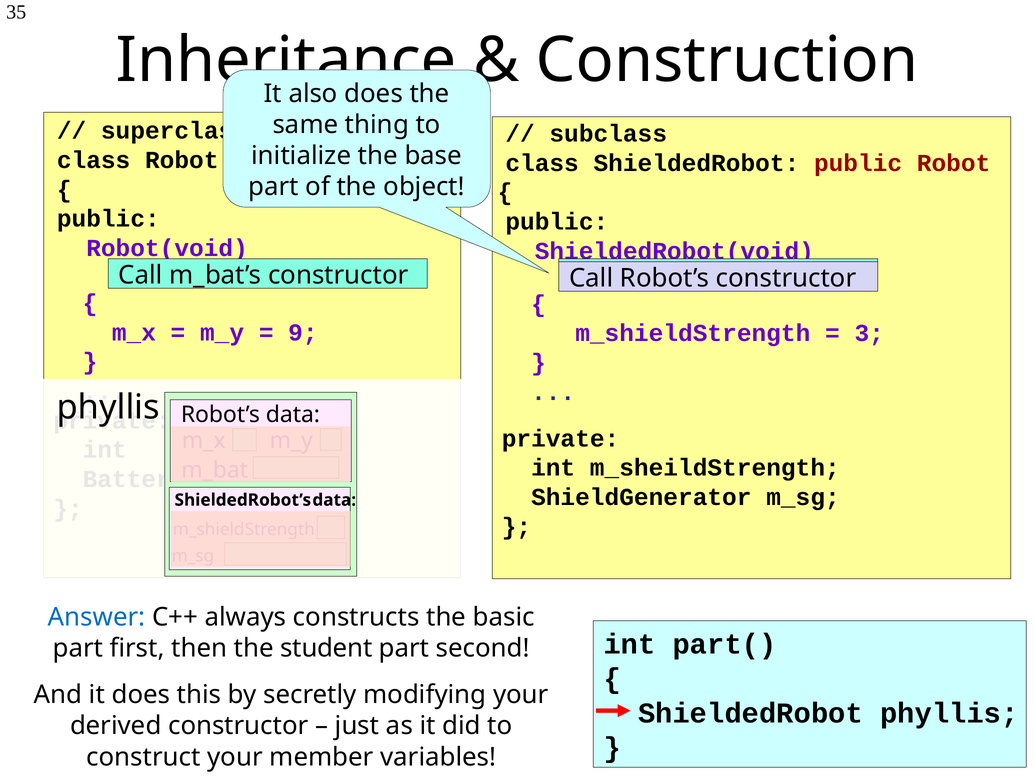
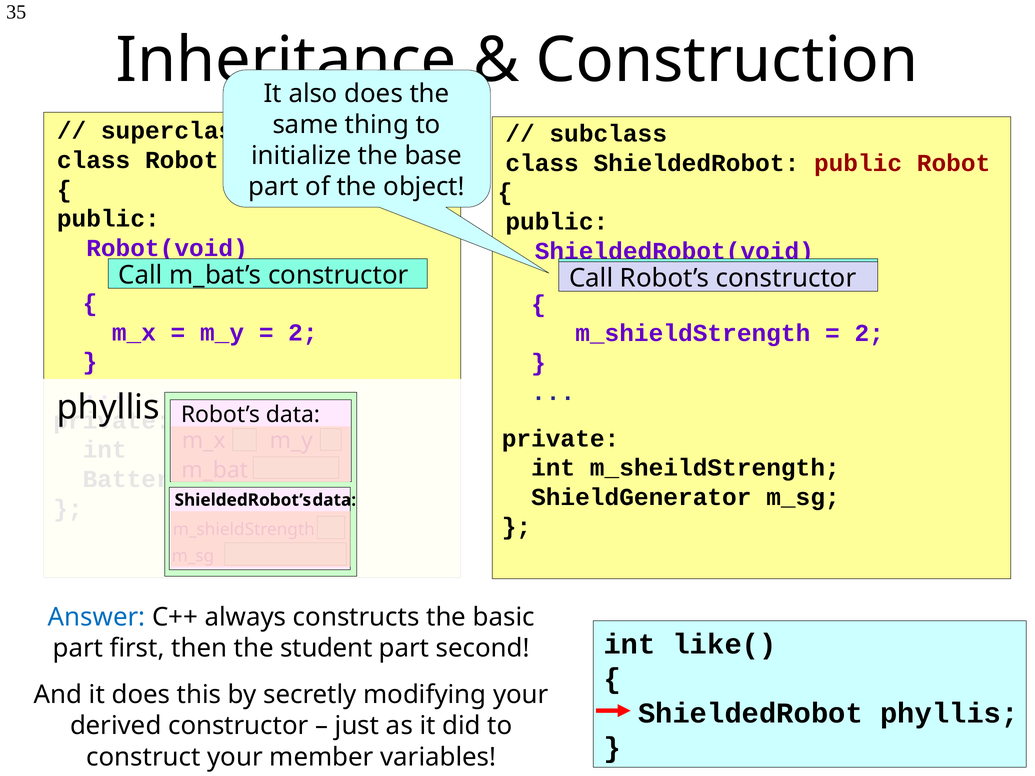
9: 9 -> 2 (303, 333)
3: 3 -> 2 (869, 333)
part(: part( -> like( (725, 645)
